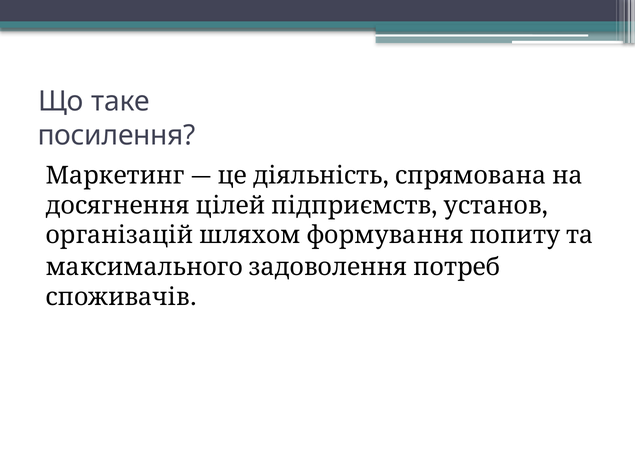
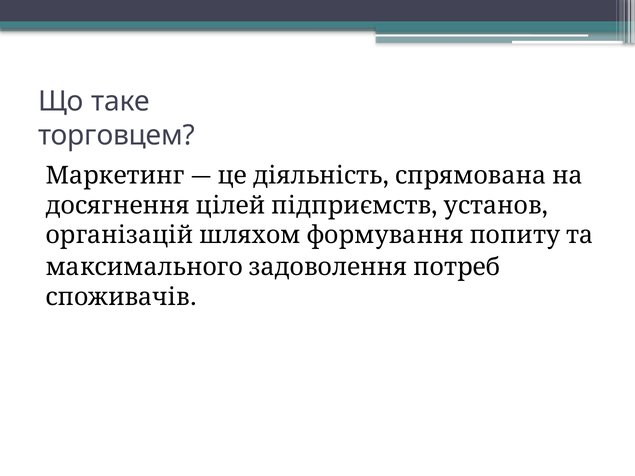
посилення: посилення -> торговцем (117, 135)
